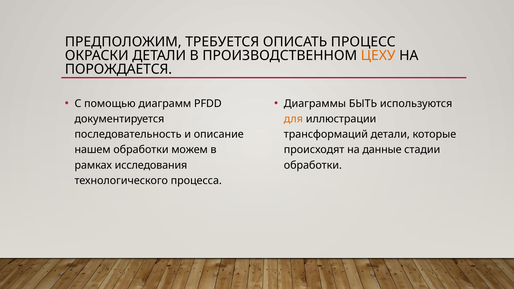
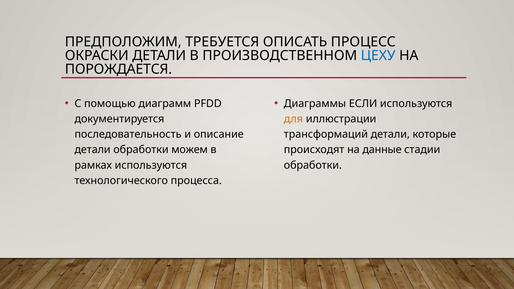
ЦЕХУ colour: orange -> blue (378, 56)
БЫТЬ: БЫТЬ -> ЕСЛИ (363, 104)
нашем: нашем -> детали (93, 150)
рамках исследования: исследования -> используются (151, 165)
